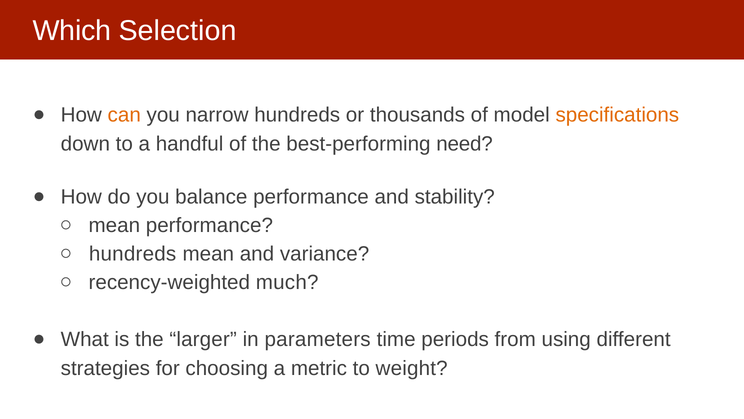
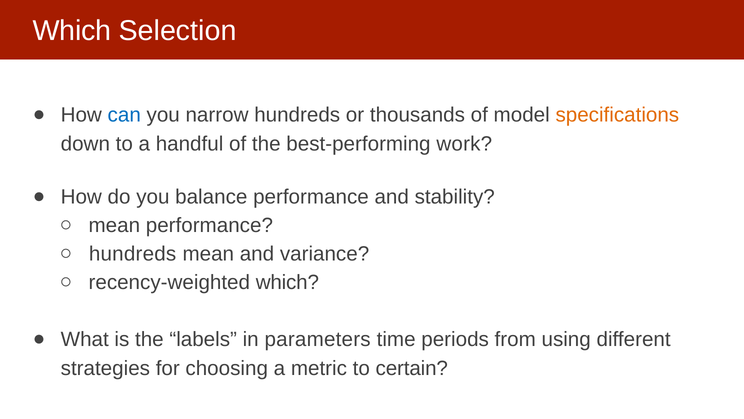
can colour: orange -> blue (124, 115)
need: need -> work (464, 144)
recency-weighted much: much -> which (287, 282)
larger: larger -> labels (203, 339)
weight: weight -> certain (412, 368)
